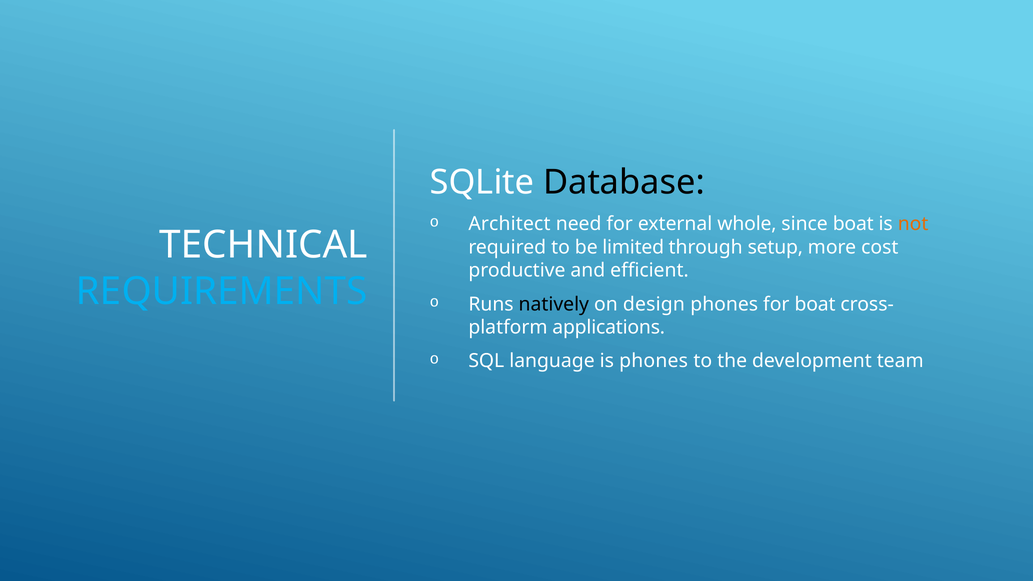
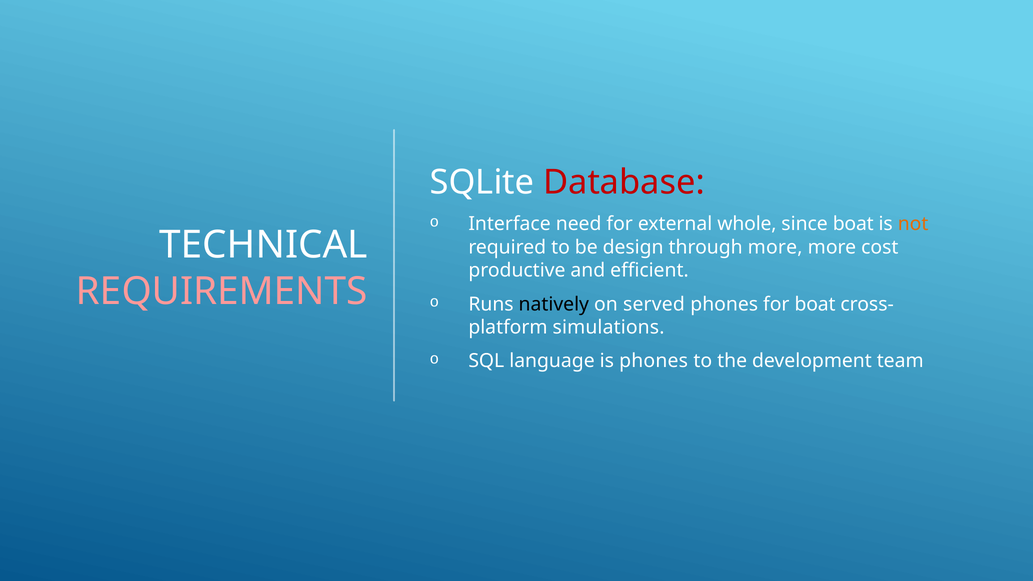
Database colour: black -> red (624, 183)
Architect: Architect -> Interface (510, 224)
limited: limited -> design (633, 247)
through setup: setup -> more (775, 247)
REQUIREMENTS colour: light blue -> pink (222, 291)
design: design -> served (654, 304)
applications: applications -> simulations (609, 327)
